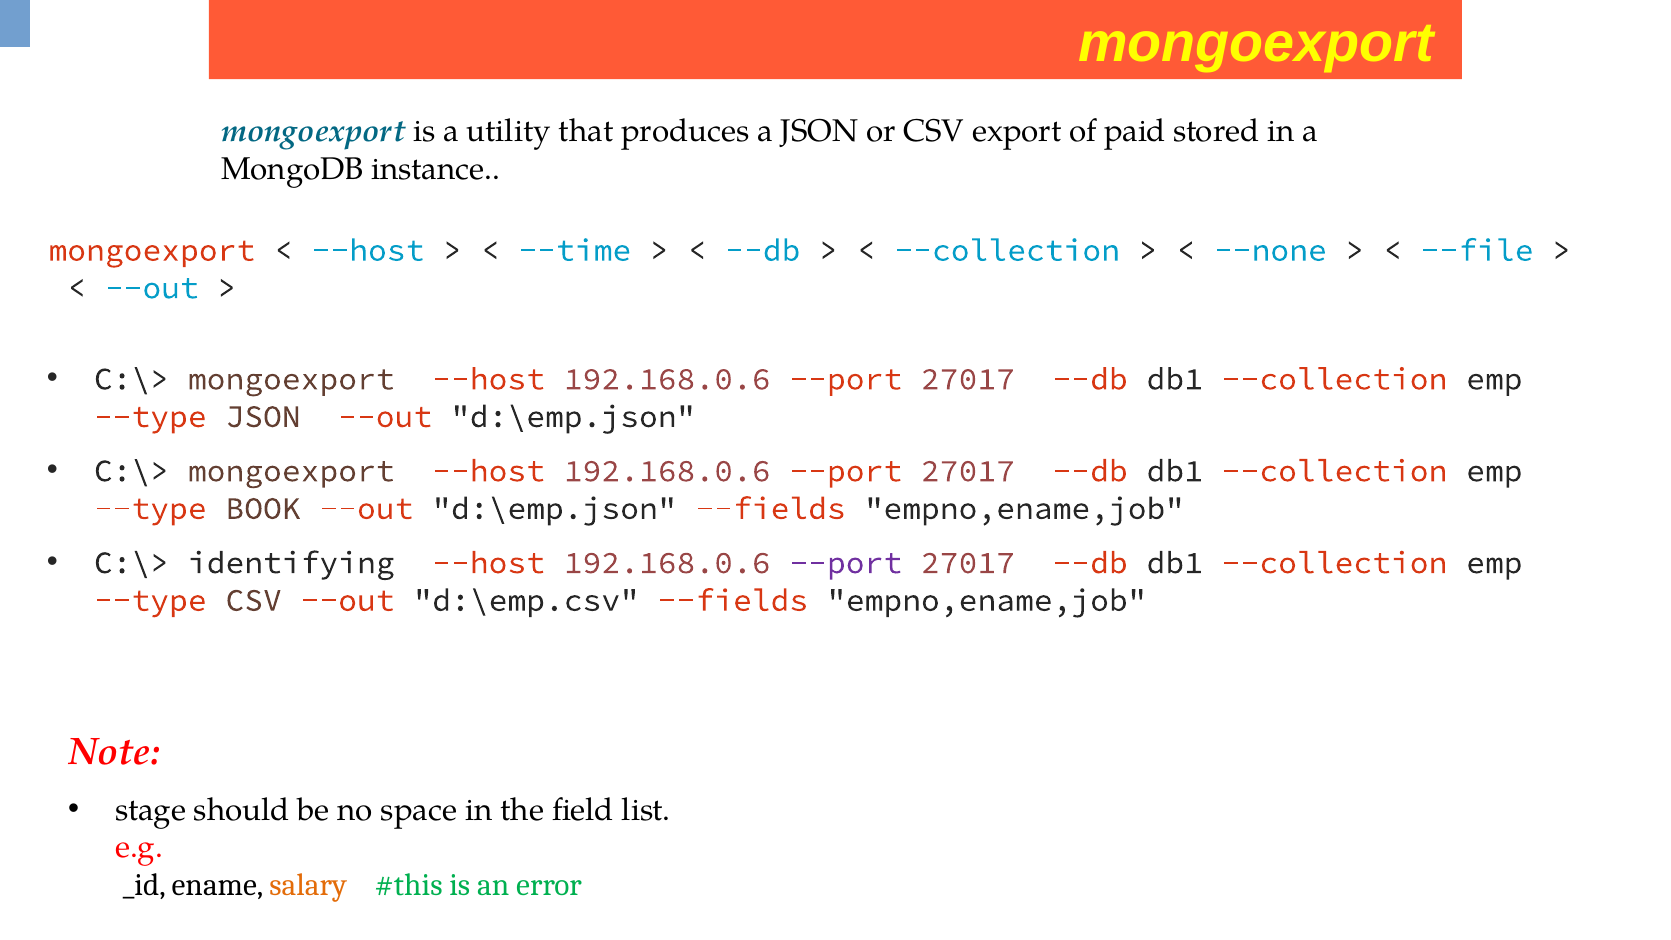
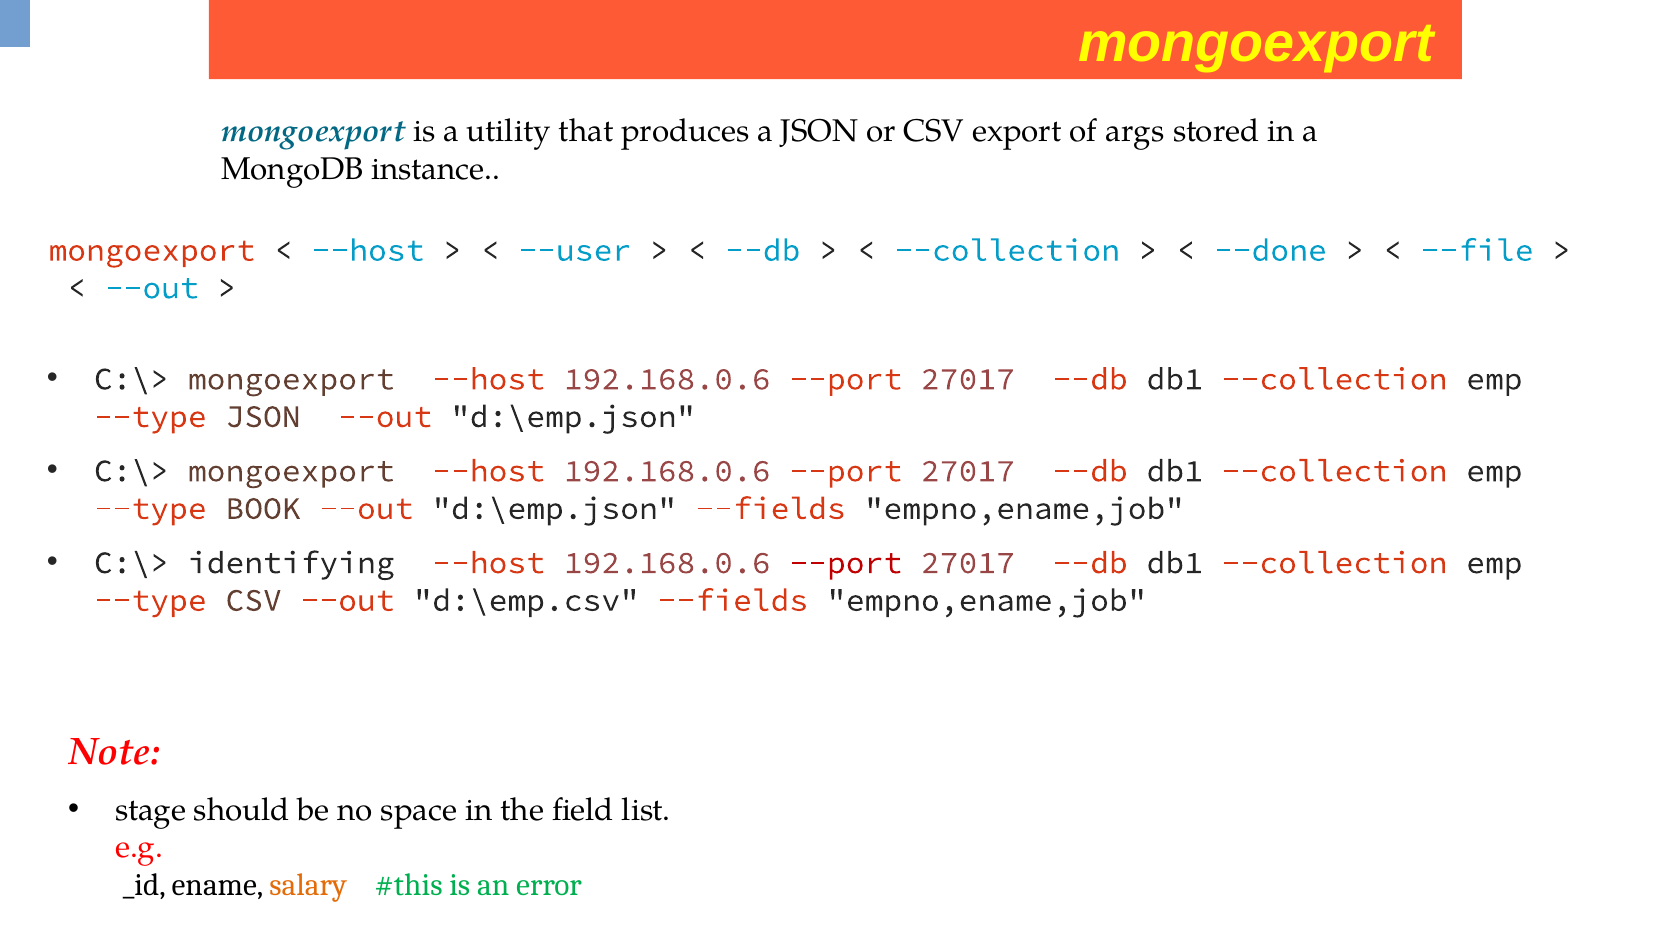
paid: paid -> args (1135, 132)
--time: --time -> --user (575, 250)
--none: --none -> --done (1270, 250)
--port colour: purple -> red (846, 563)
